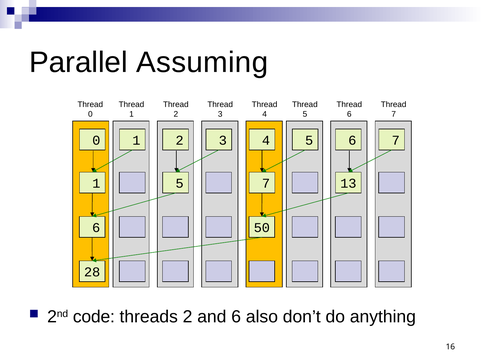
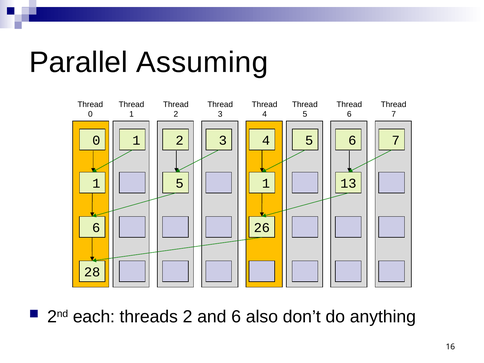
5 7: 7 -> 1 (266, 183)
50: 50 -> 26 (262, 228)
code: code -> each (94, 317)
